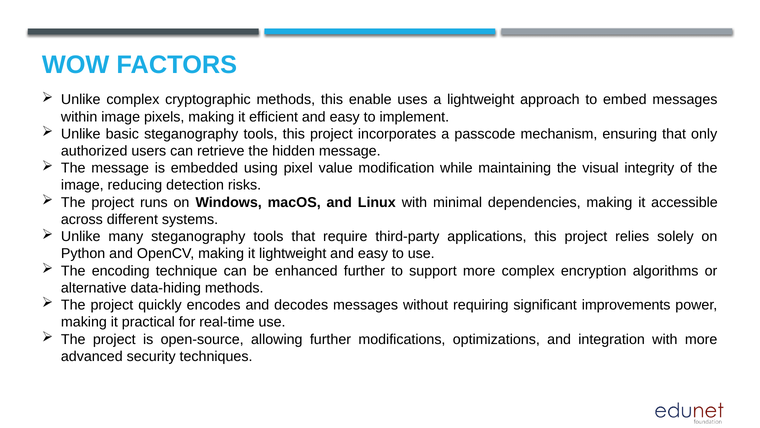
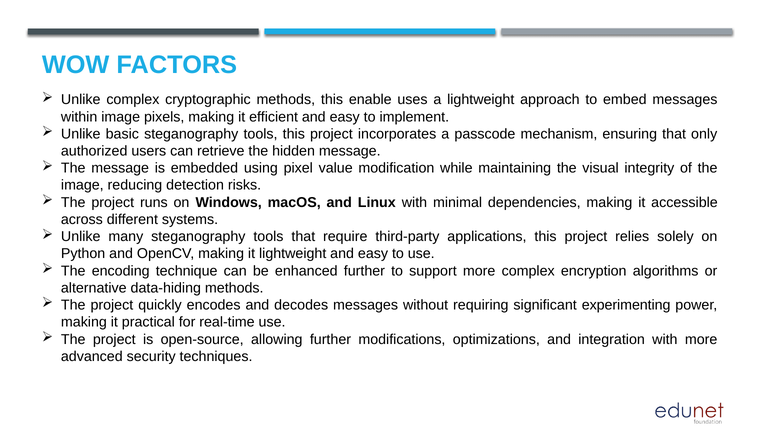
improvements: improvements -> experimenting (626, 305)
